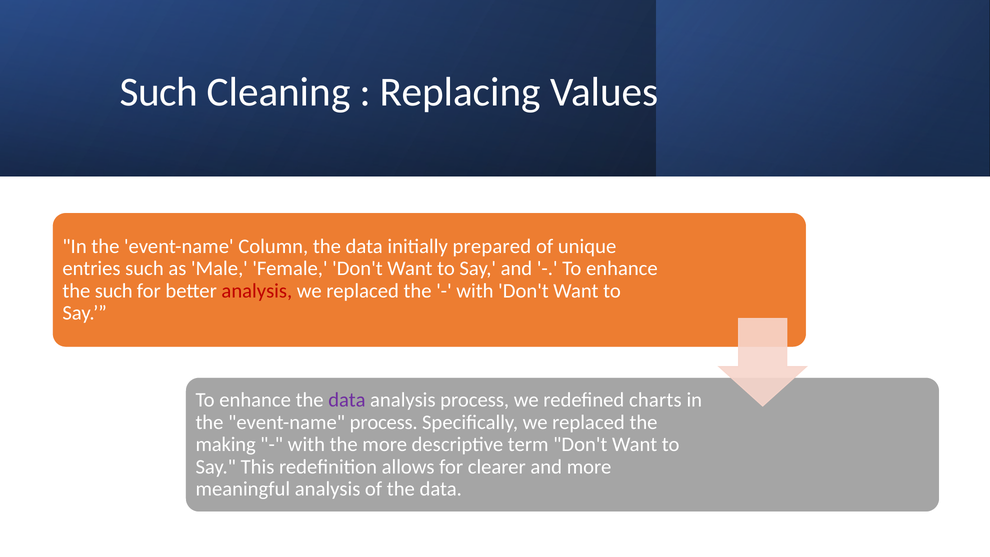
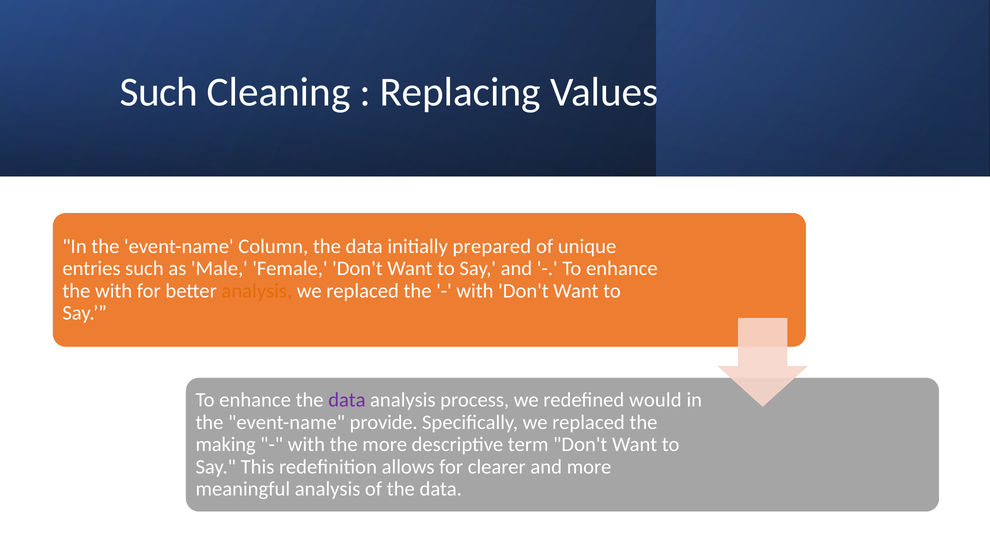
the such: such -> with (114, 291)
analysis colour: red -> orange (257, 291)
charts: charts -> would (655, 400)
event-name process: process -> provide (384, 422)
